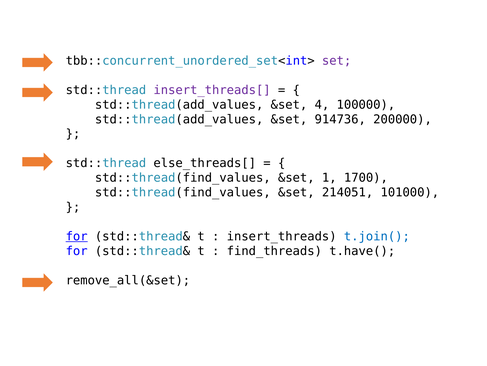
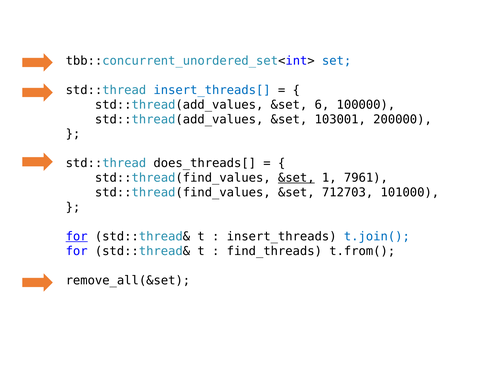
set colour: purple -> blue (337, 61)
insert_threads[ colour: purple -> blue (212, 90)
4: 4 -> 6 (322, 104)
914736: 914736 -> 103001 (340, 119)
else_threads[: else_threads[ -> does_threads[ (205, 163)
&set underline: none -> present (296, 178)
1700: 1700 -> 7961 (366, 178)
214051: 214051 -> 712703 (348, 192)
t.have(: t.have( -> t.from( (362, 251)
